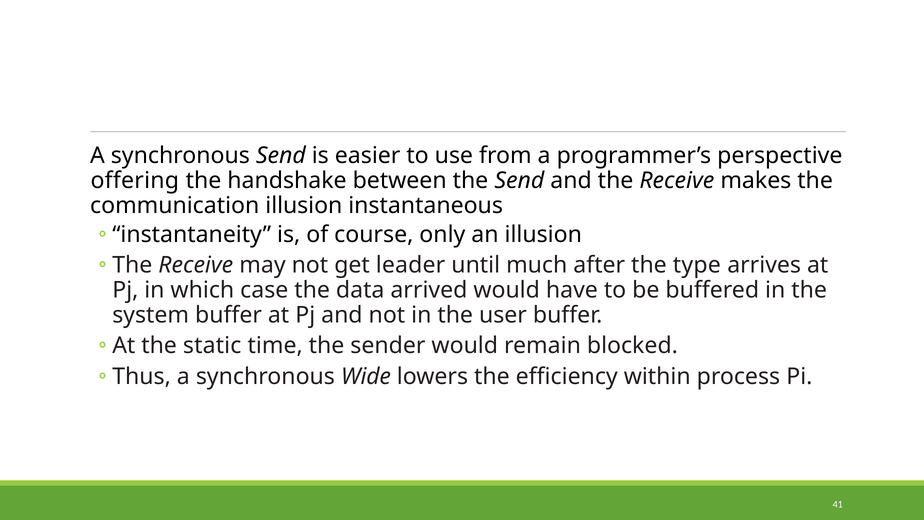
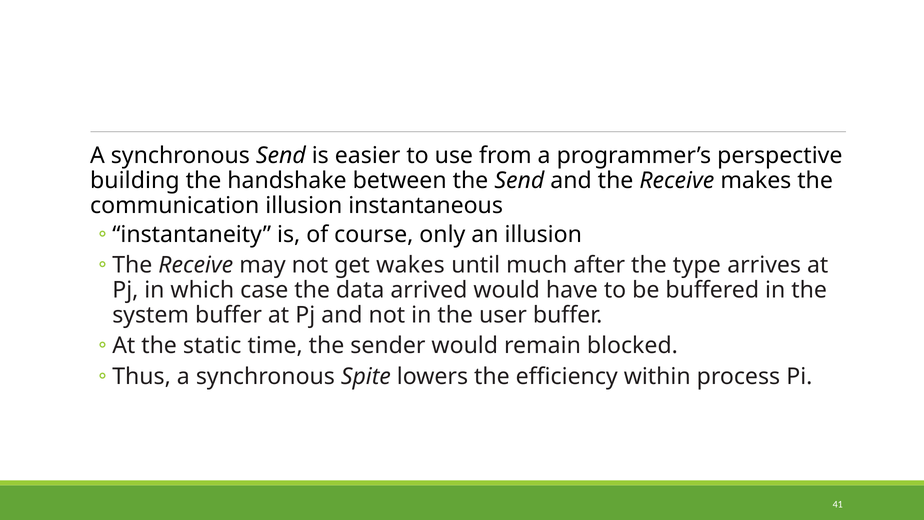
offering: offering -> building (135, 181)
leader: leader -> wakes (410, 265)
Wide: Wide -> Spite (366, 376)
